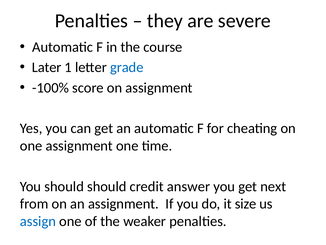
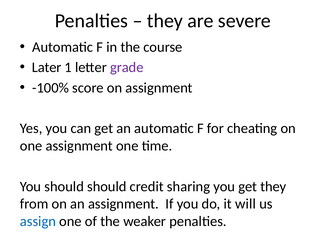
grade colour: blue -> purple (127, 67)
answer: answer -> sharing (189, 186)
get next: next -> they (273, 186)
size: size -> will (245, 204)
